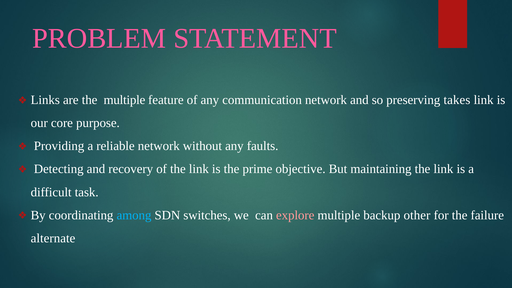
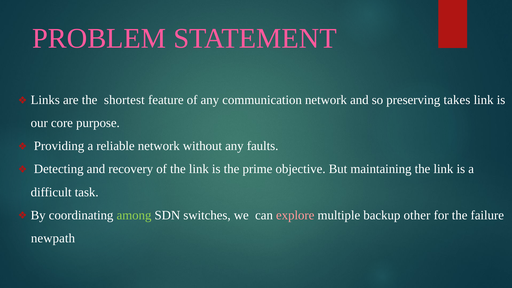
the multiple: multiple -> shortest (124, 100)
among colour: light blue -> light green (134, 215)
alternate: alternate -> newpath (53, 238)
